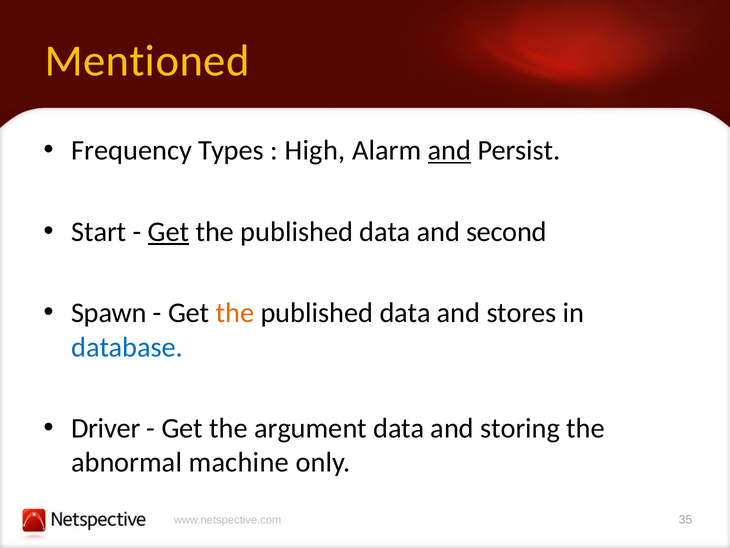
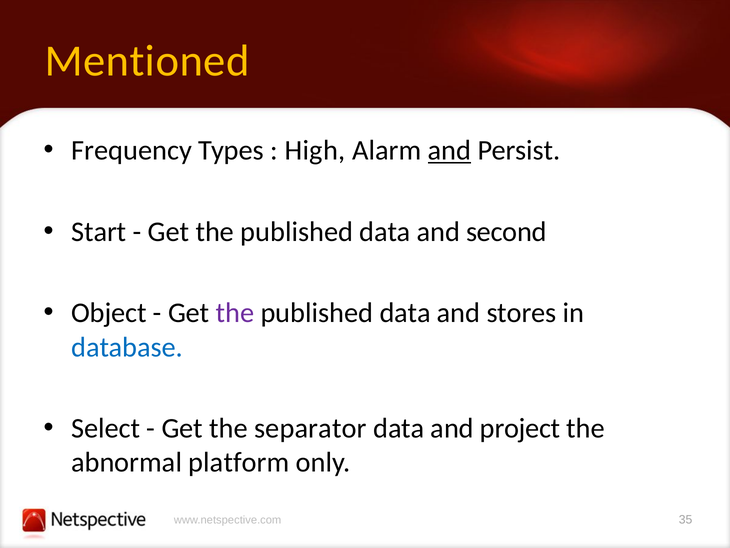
Get underline: present -> none (169, 232)
Spawn: Spawn -> Object (109, 313)
the colour: orange -> purple (235, 313)
Driver: Driver -> Select (106, 428)
argument: argument -> separator (310, 428)
storing: storing -> project (520, 428)
machine: machine -> platform (239, 462)
